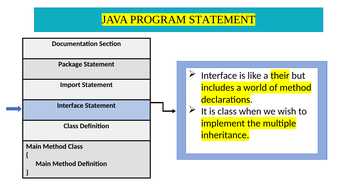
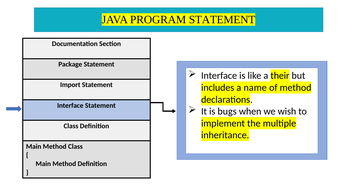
world: world -> name (255, 88)
is class: class -> bugs (227, 112)
